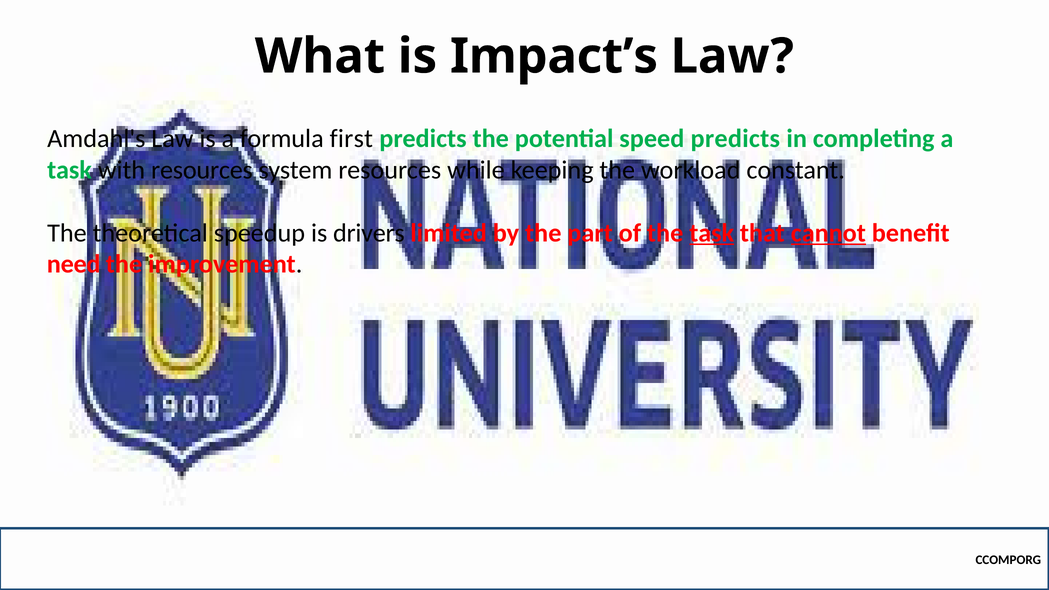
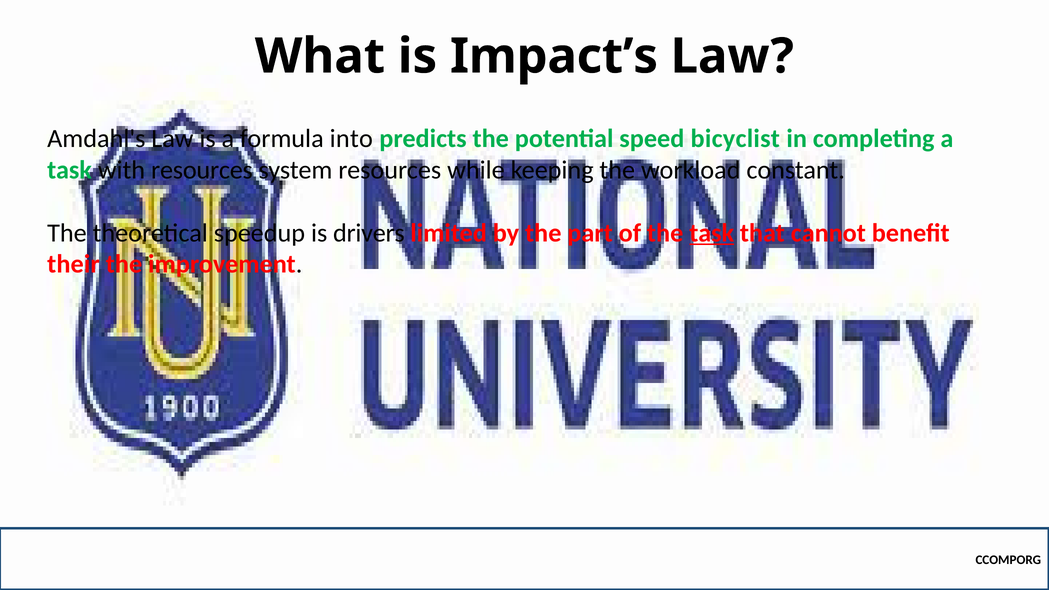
first: first -> into (351, 138)
speed predicts: predicts -> bicyclist (735, 138)
cannot underline: present -> none (828, 233)
need: need -> their (74, 264)
